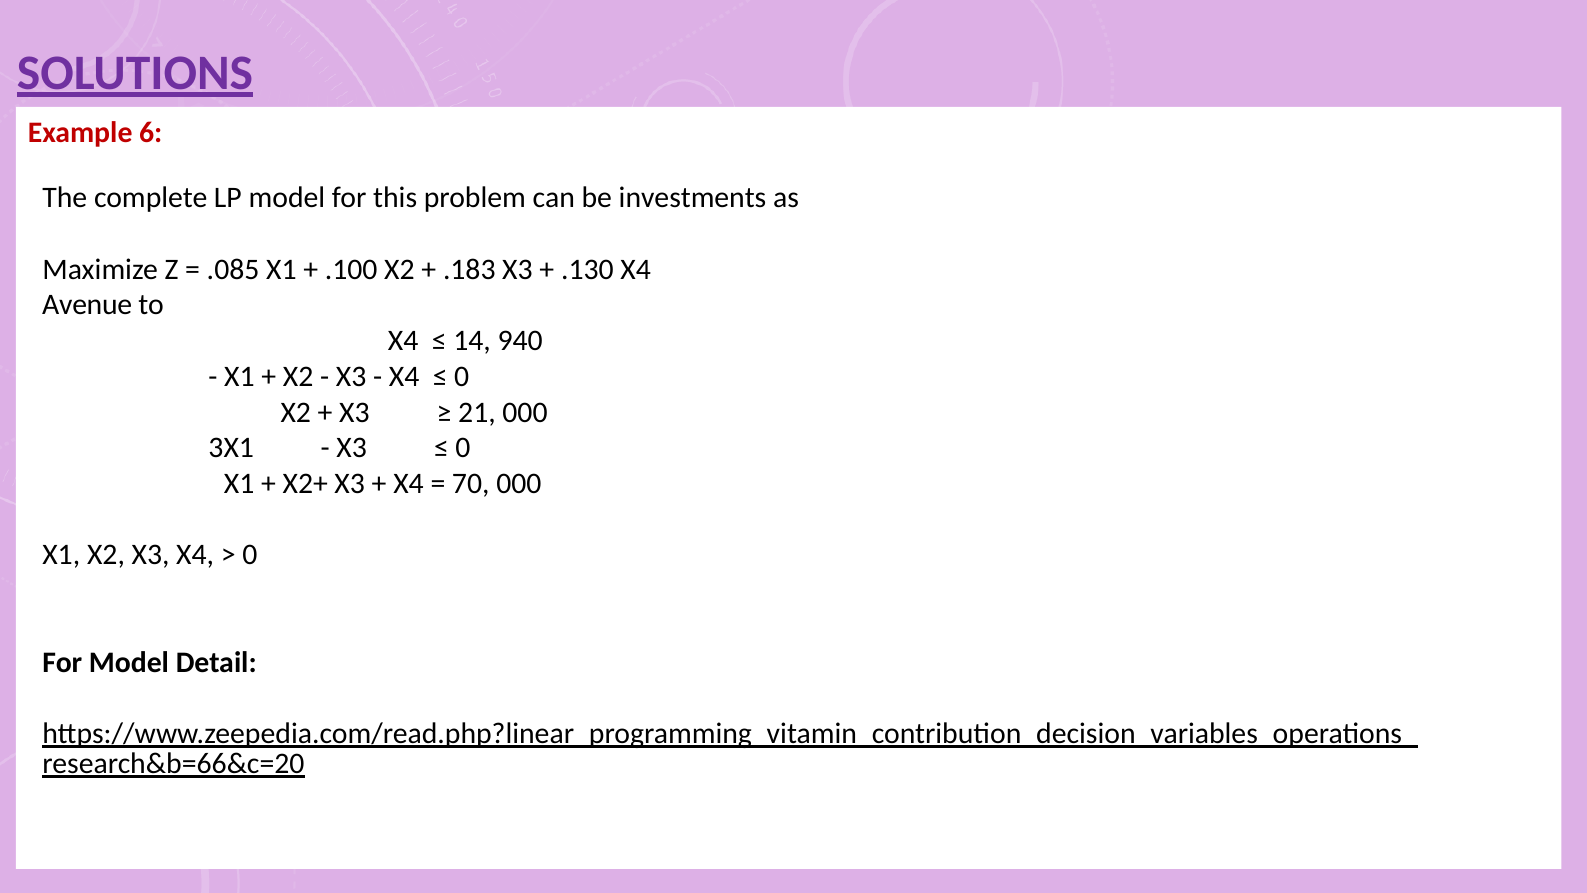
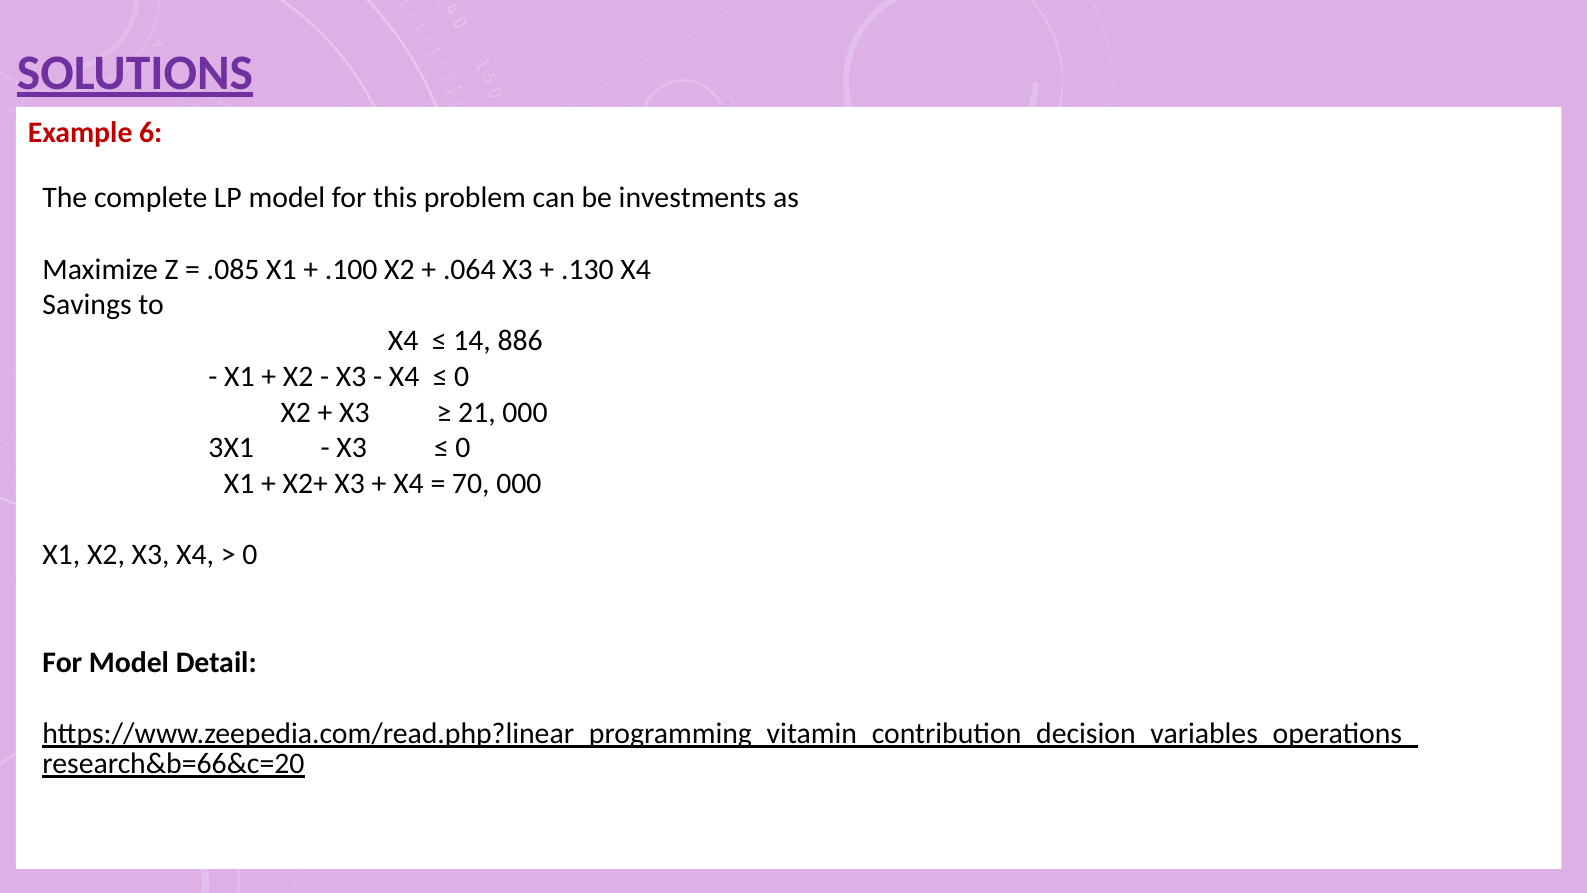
.183: .183 -> .064 (469, 269)
Avenue: Avenue -> Savings (87, 305)
940: 940 -> 886 (520, 341)
